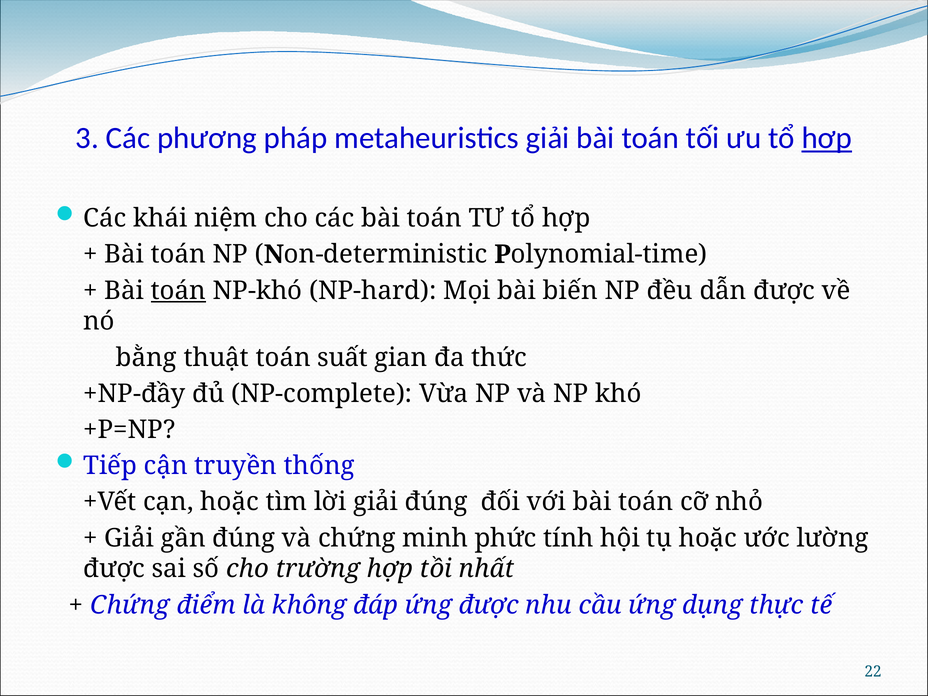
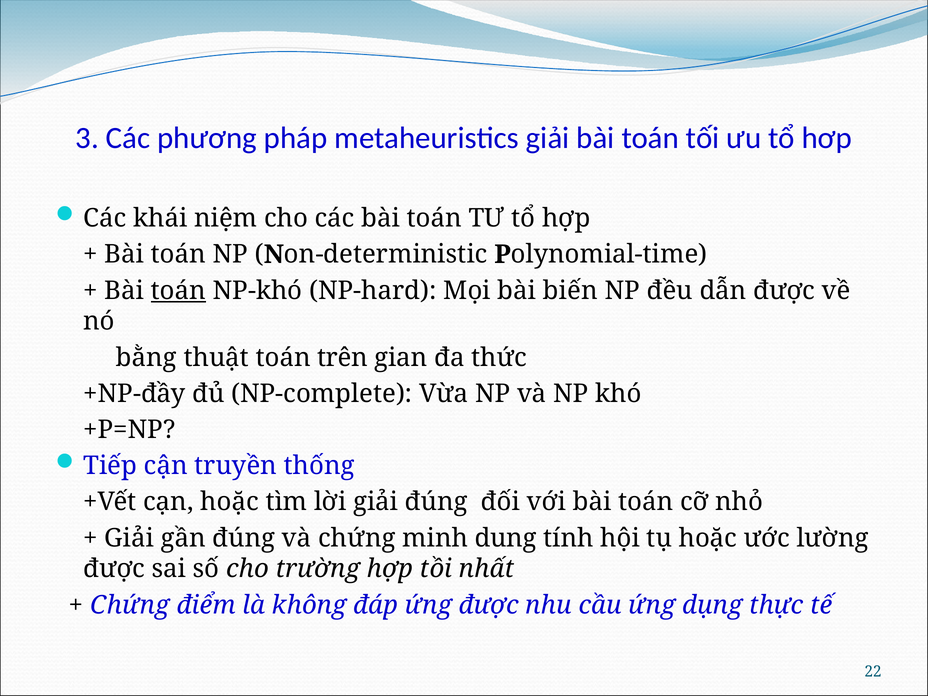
hơp underline: present -> none (827, 138)
suất: suất -> trên (343, 358)
phức: phức -> dung (506, 538)
